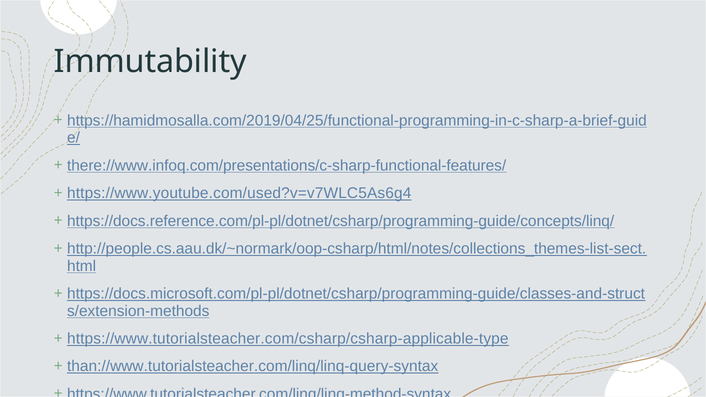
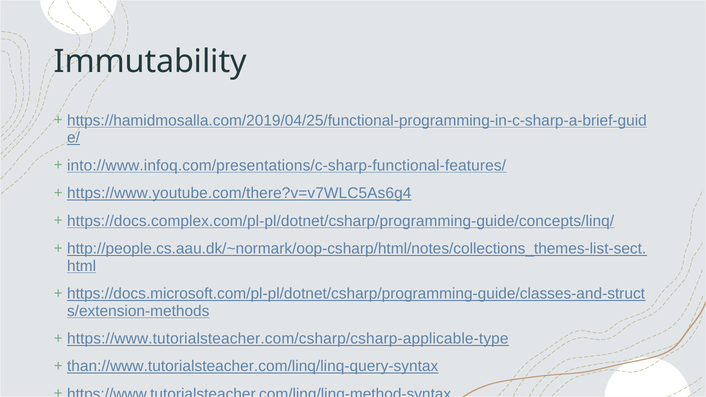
there://www.infoq.com/presentations/c-sharp-functional-features/: there://www.infoq.com/presentations/c-sharp-functional-features/ -> into://www.infoq.com/presentations/c-sharp-functional-features/ (287, 166)
https://www.youtube.com/used?v=v7WLC5As6g4: https://www.youtube.com/used?v=v7WLC5As6g4 -> https://www.youtube.com/there?v=v7WLC5As6g4 (239, 193)
https://docs.reference.com/pl-pl/dotnet/csharp/programming-guide/concepts/linq/: https://docs.reference.com/pl-pl/dotnet/csharp/programming-guide/concepts/linq/ -> https://docs.complex.com/pl-pl/dotnet/csharp/programming-guide/concepts/linq/ (341, 221)
